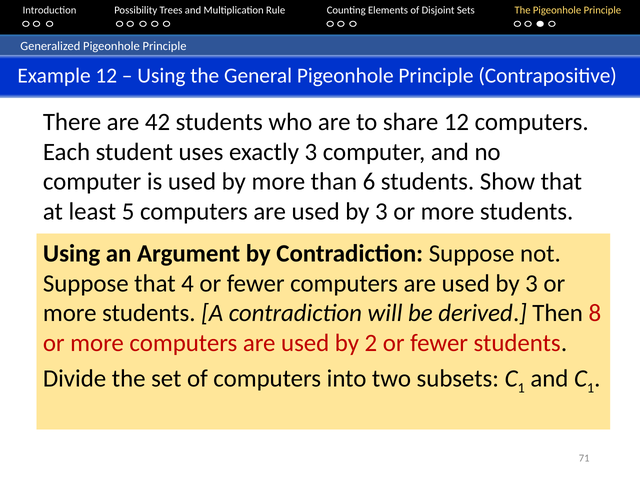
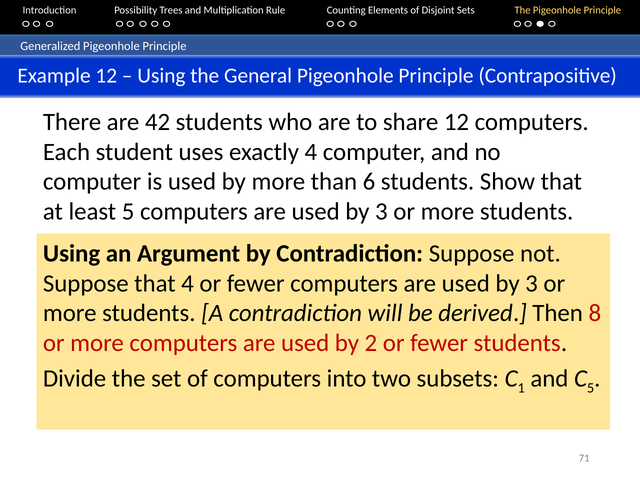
exactly 3: 3 -> 4 (311, 152)
1: 1 -> 5 (591, 388)
